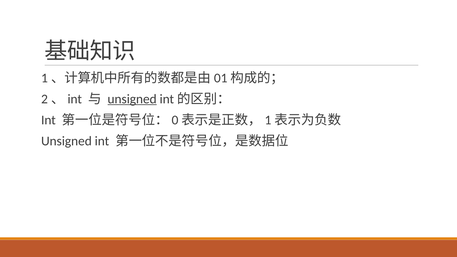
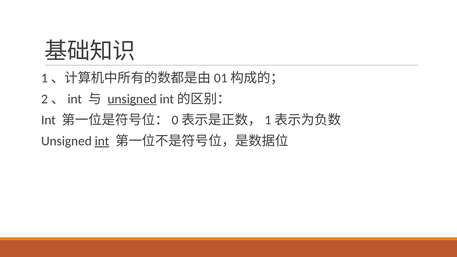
int underline: none -> present (102, 141)
